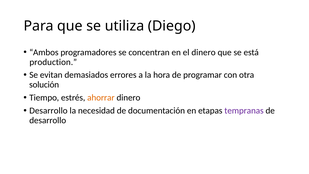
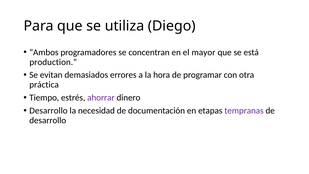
el dinero: dinero -> mayor (203, 52)
solución: solución -> práctica (44, 85)
ahorrar colour: orange -> purple (101, 98)
